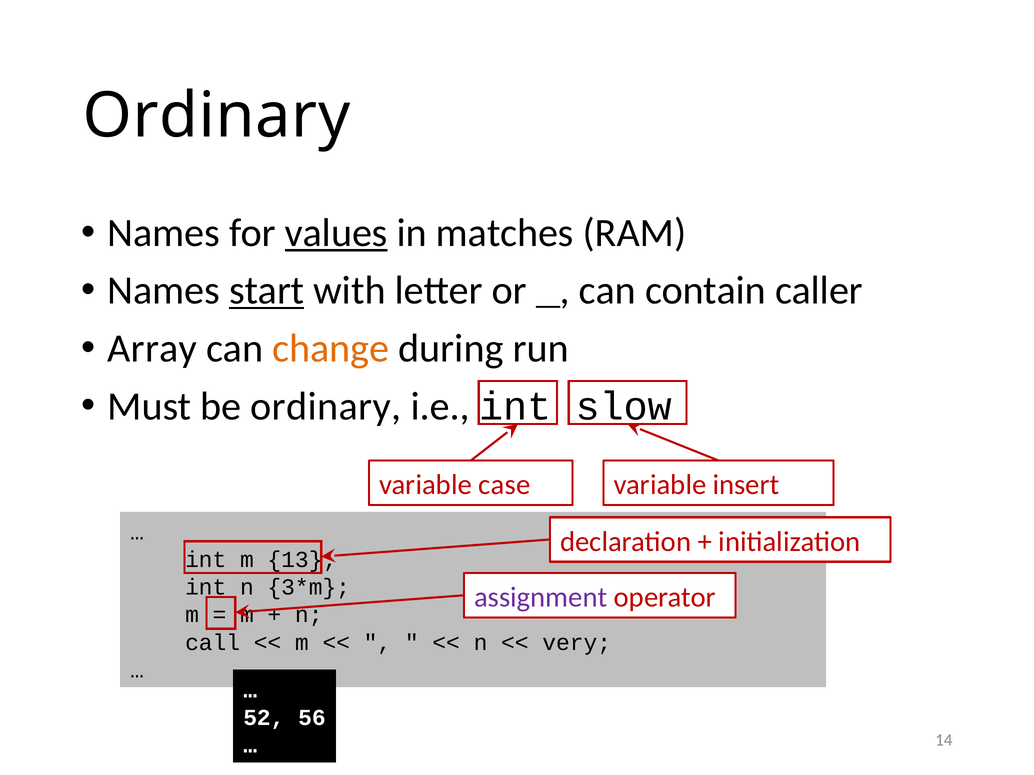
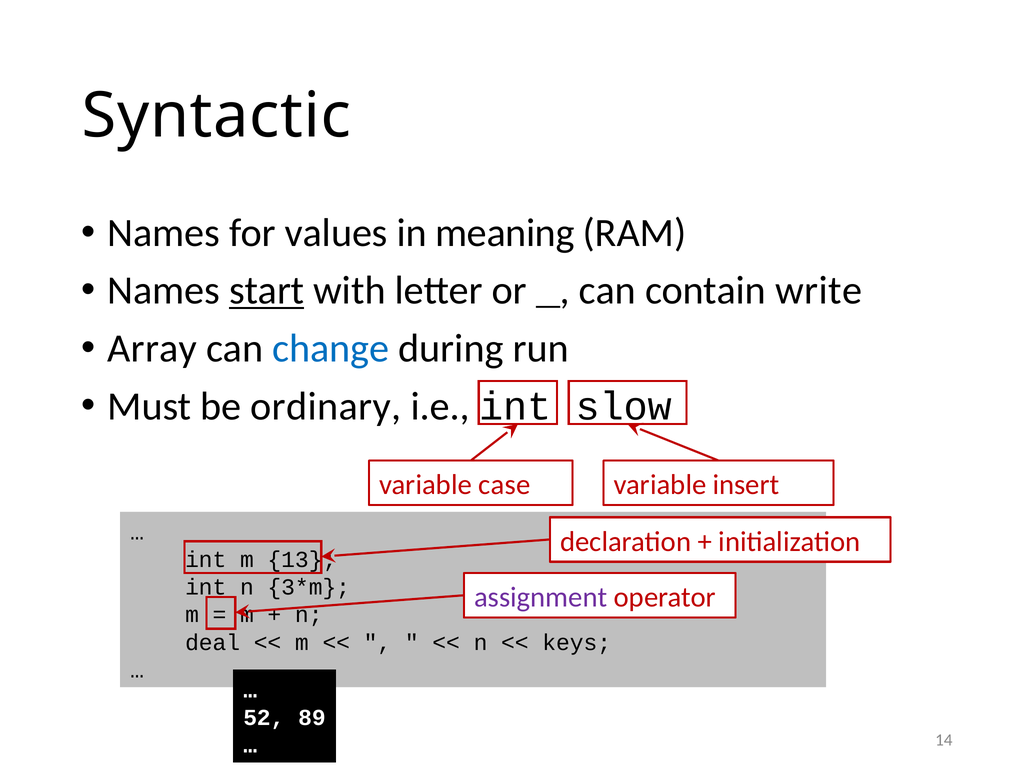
Ordinary: Ordinary -> Syntactic (216, 116)
values underline: present -> none (336, 233)
matches: matches -> meaning (505, 233)
caller: caller -> write (819, 291)
change colour: orange -> blue (331, 349)
call: call -> deal (213, 643)
very: very -> keys (577, 643)
56: 56 -> 89 (312, 718)
